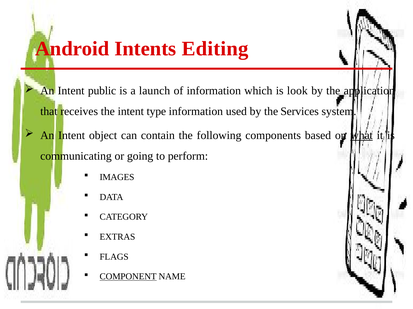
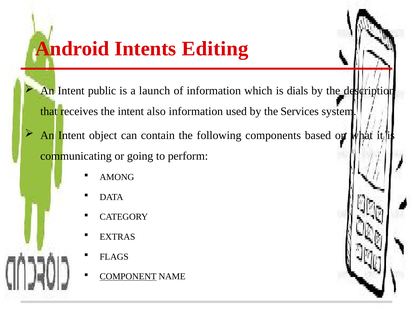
look: look -> dials (297, 91)
application: application -> description (369, 91)
type: type -> also (156, 112)
what underline: present -> none (362, 136)
IMAGES: IMAGES -> AMONG (117, 178)
